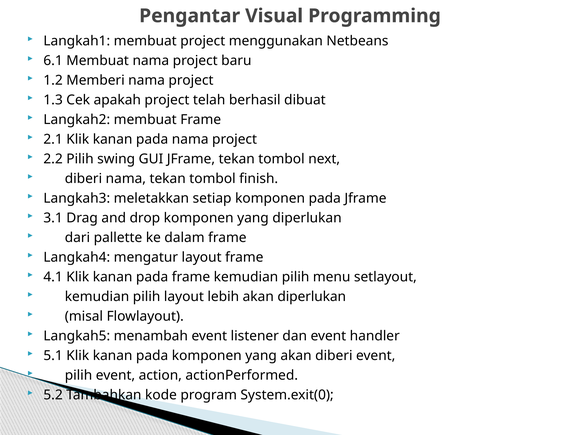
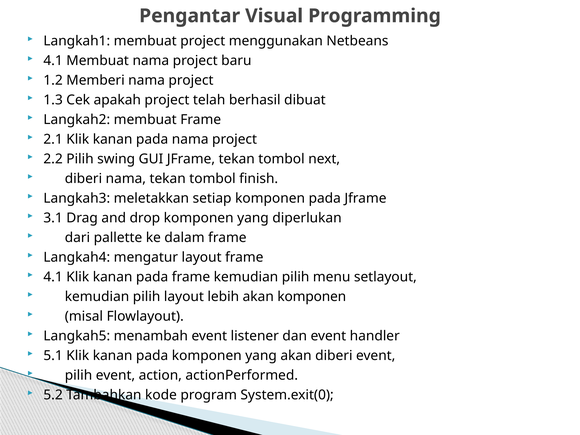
6.1: 6.1 -> 4.1 (53, 61)
akan diperlukan: diperlukan -> komponen (312, 297)
